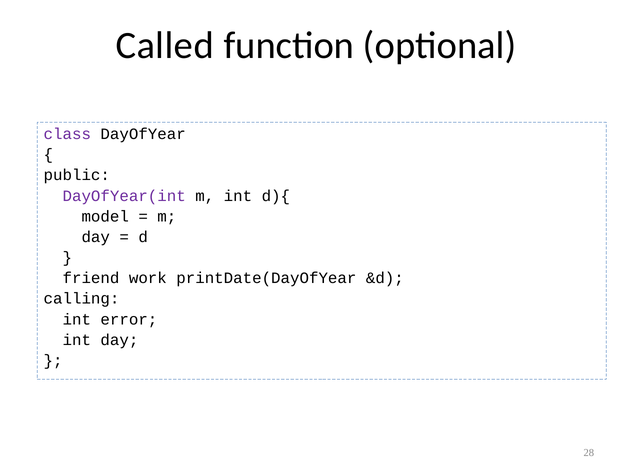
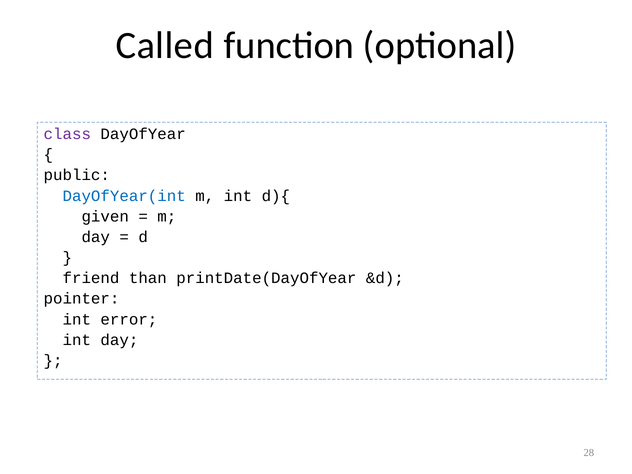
DayOfYear(int colour: purple -> blue (124, 196)
model: model -> given (105, 216)
work: work -> than (148, 278)
calling: calling -> pointer (82, 299)
